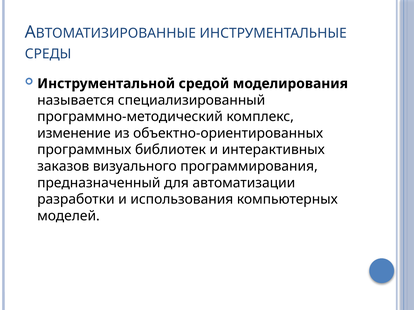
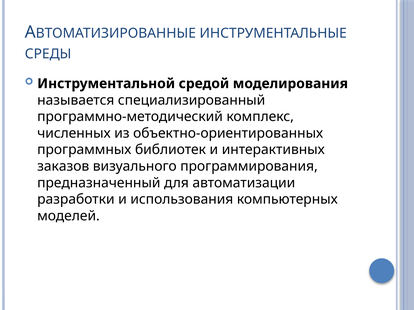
изменение: изменение -> численных (74, 133)
